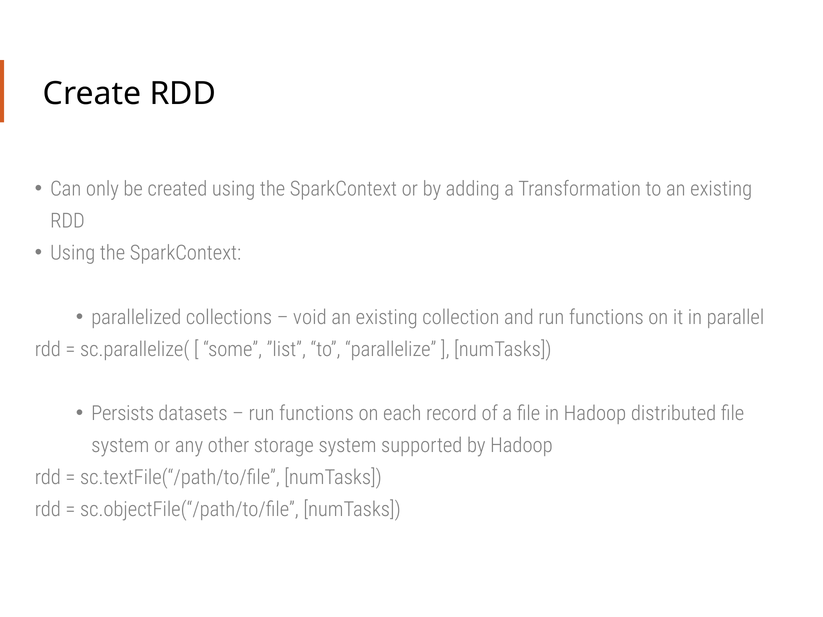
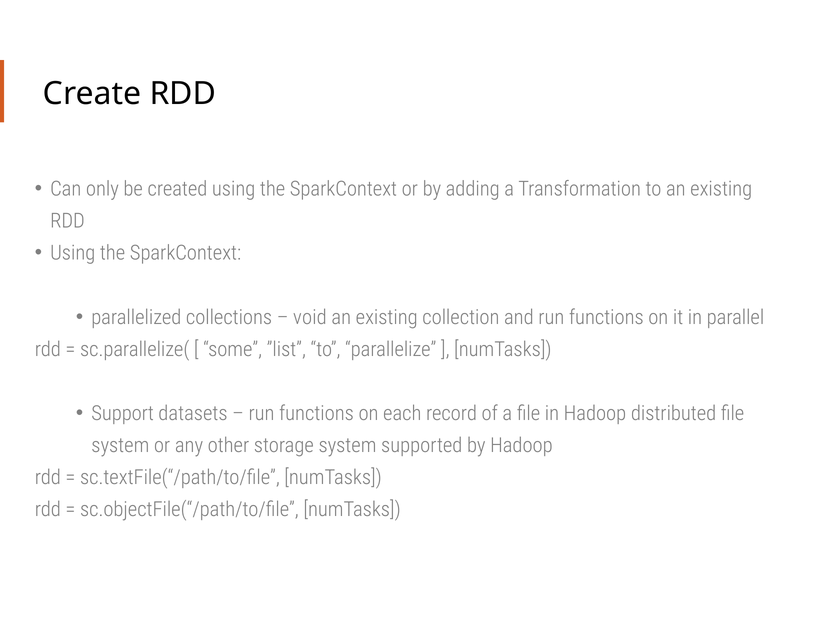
Persists: Persists -> Support (123, 414)
